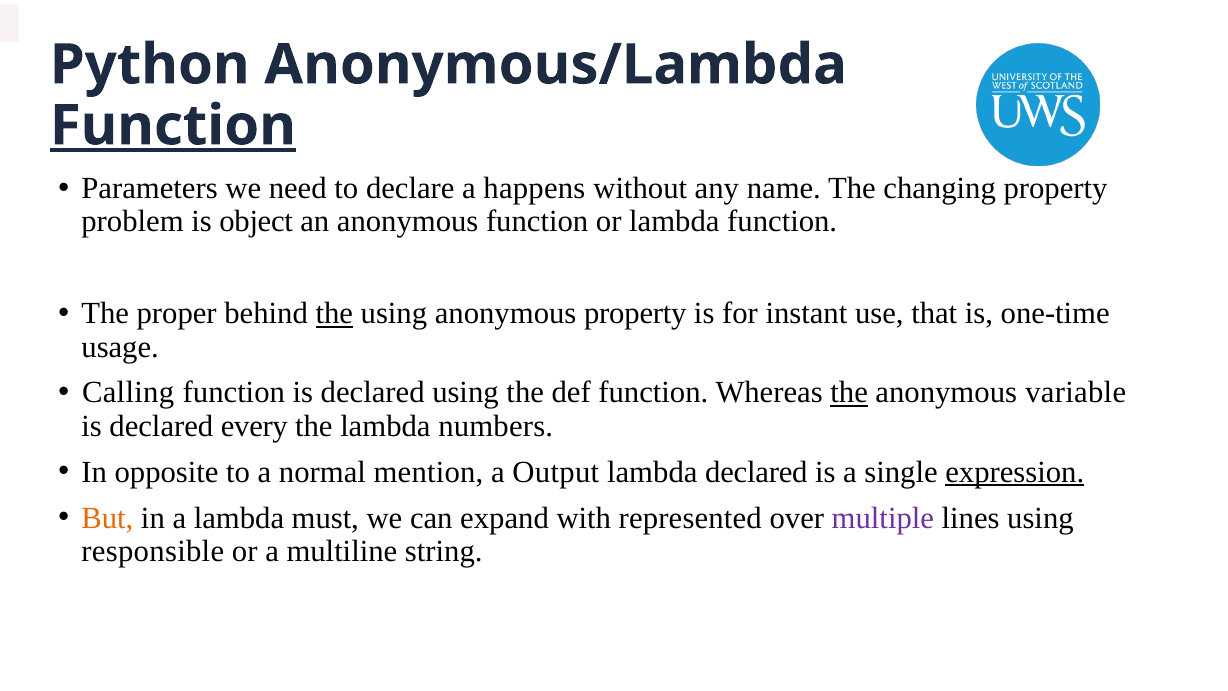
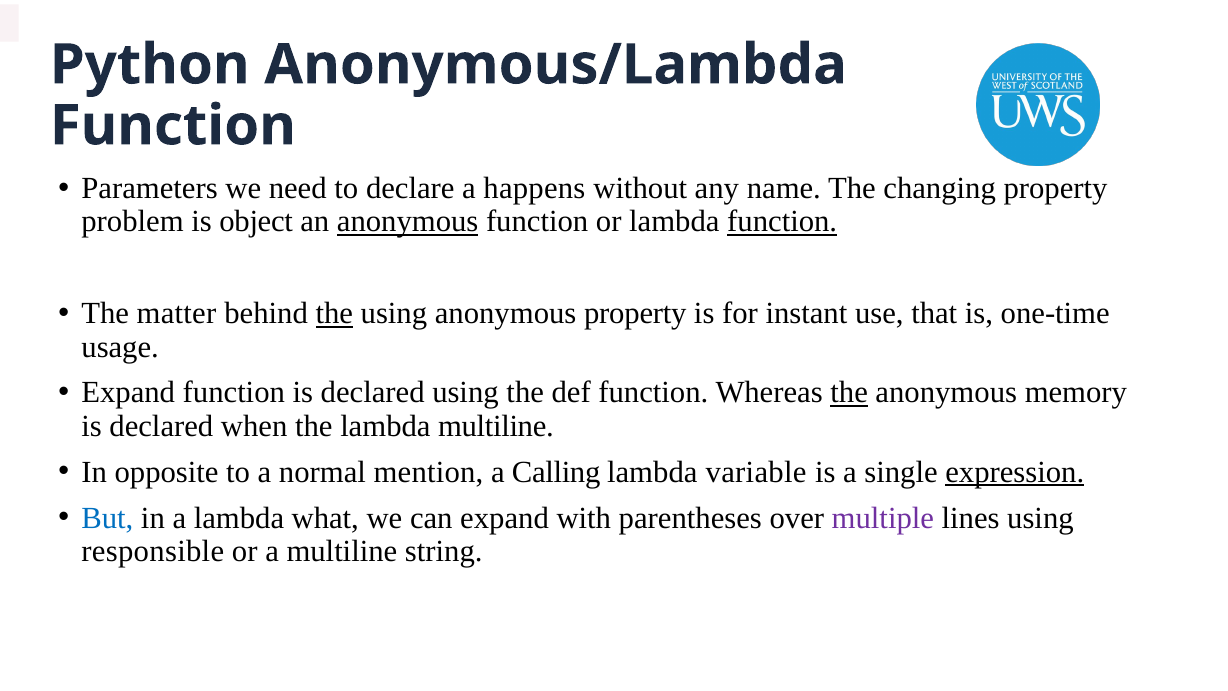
Function underline: present -> none (173, 126)
anonymous underline: none -> present (408, 222)
function underline: none -> present (782, 222)
proper: proper -> matter (176, 314)
Calling: Calling -> Expand (128, 393)
variable: variable -> memory (1076, 393)
every: every -> when (254, 426)
lambda numbers: numbers -> multiline (496, 426)
Output: Output -> Calling (556, 472)
lambda declared: declared -> variable (756, 472)
But colour: orange -> blue (107, 518)
must: must -> what (325, 518)
represented: represented -> parentheses (690, 518)
